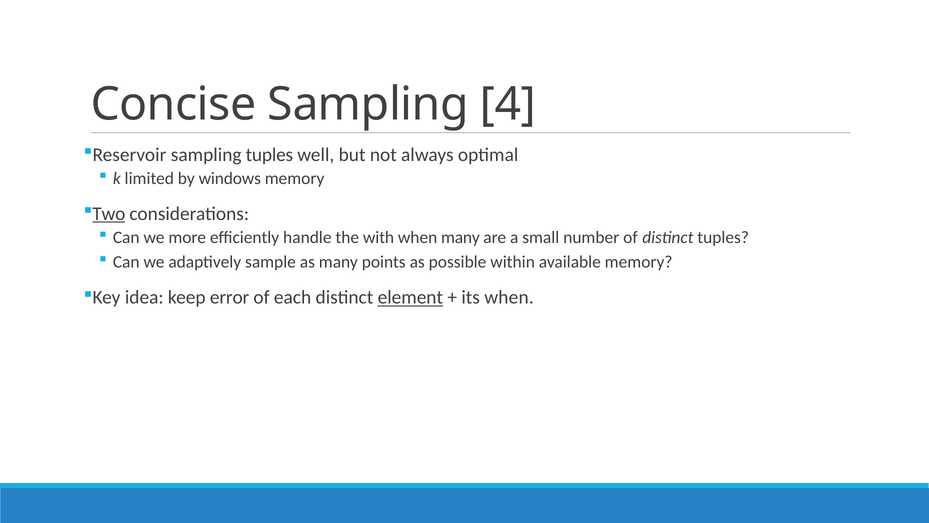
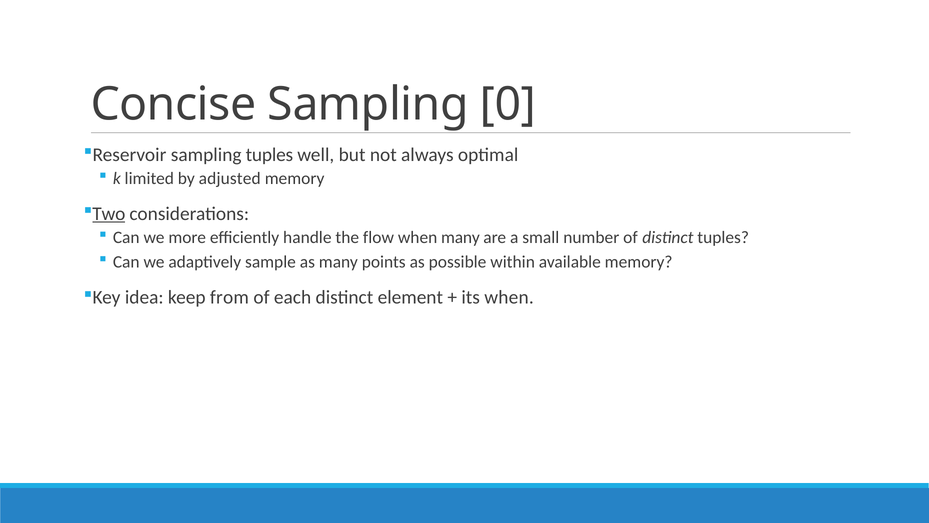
4: 4 -> 0 (508, 104)
windows: windows -> adjusted (230, 178)
with: with -> flow (379, 237)
error: error -> from (229, 297)
element underline: present -> none (410, 297)
